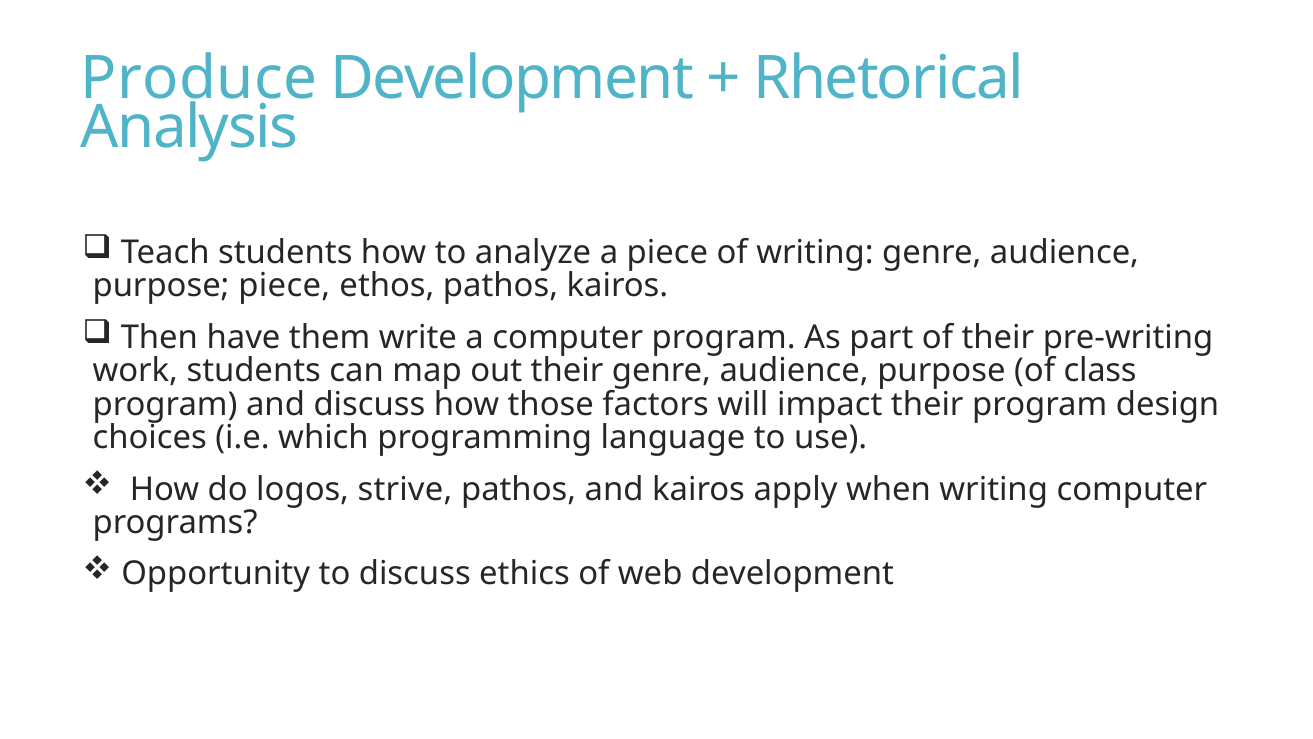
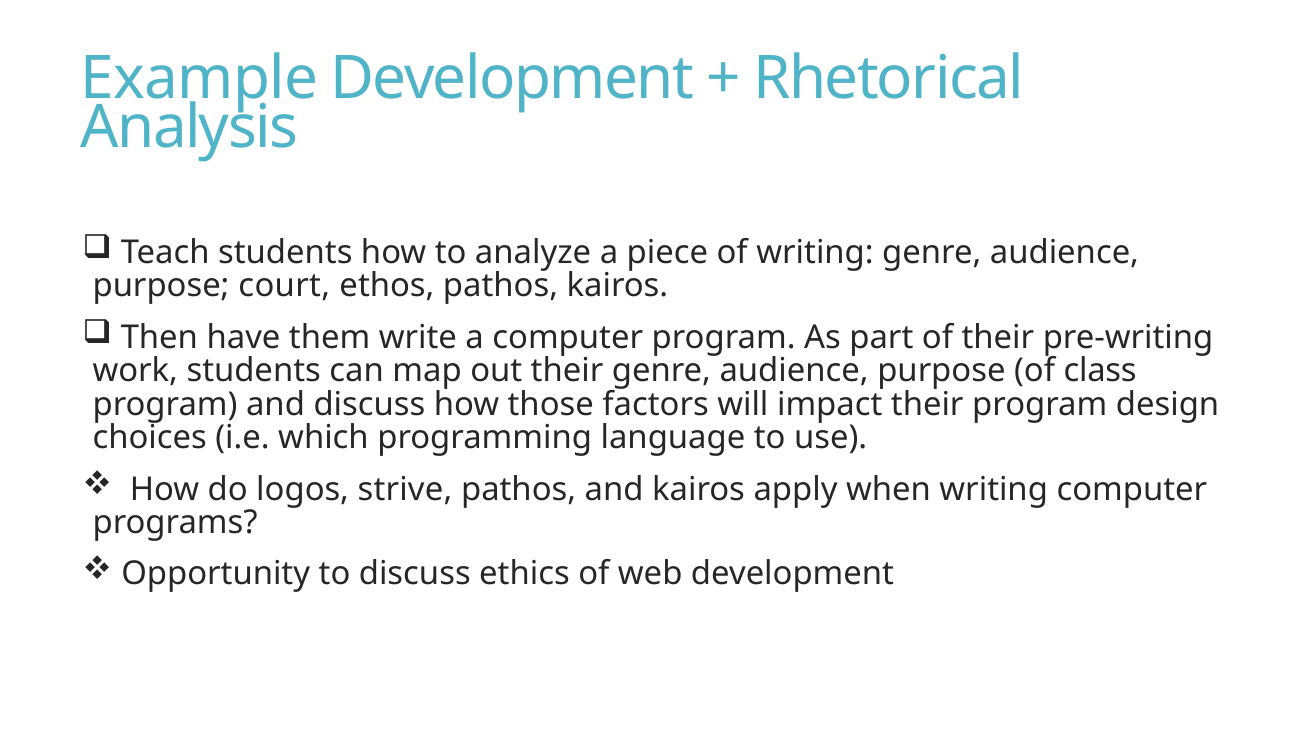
Produce: Produce -> Example (200, 78)
purpose piece: piece -> court (284, 286)
